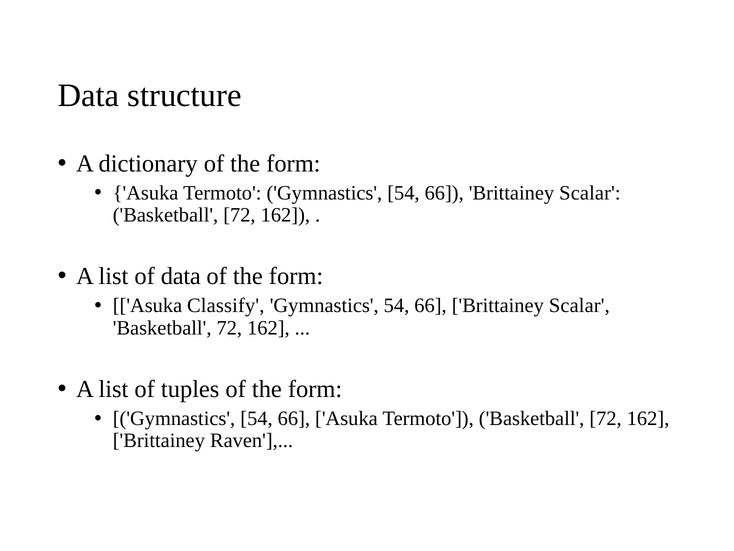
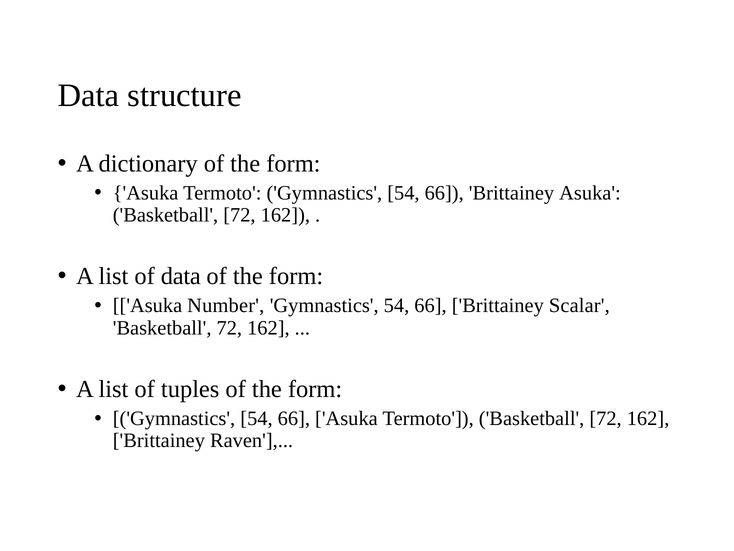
Scalar: Scalar -> Asuka (590, 193)
Classify: Classify -> Number (226, 305)
